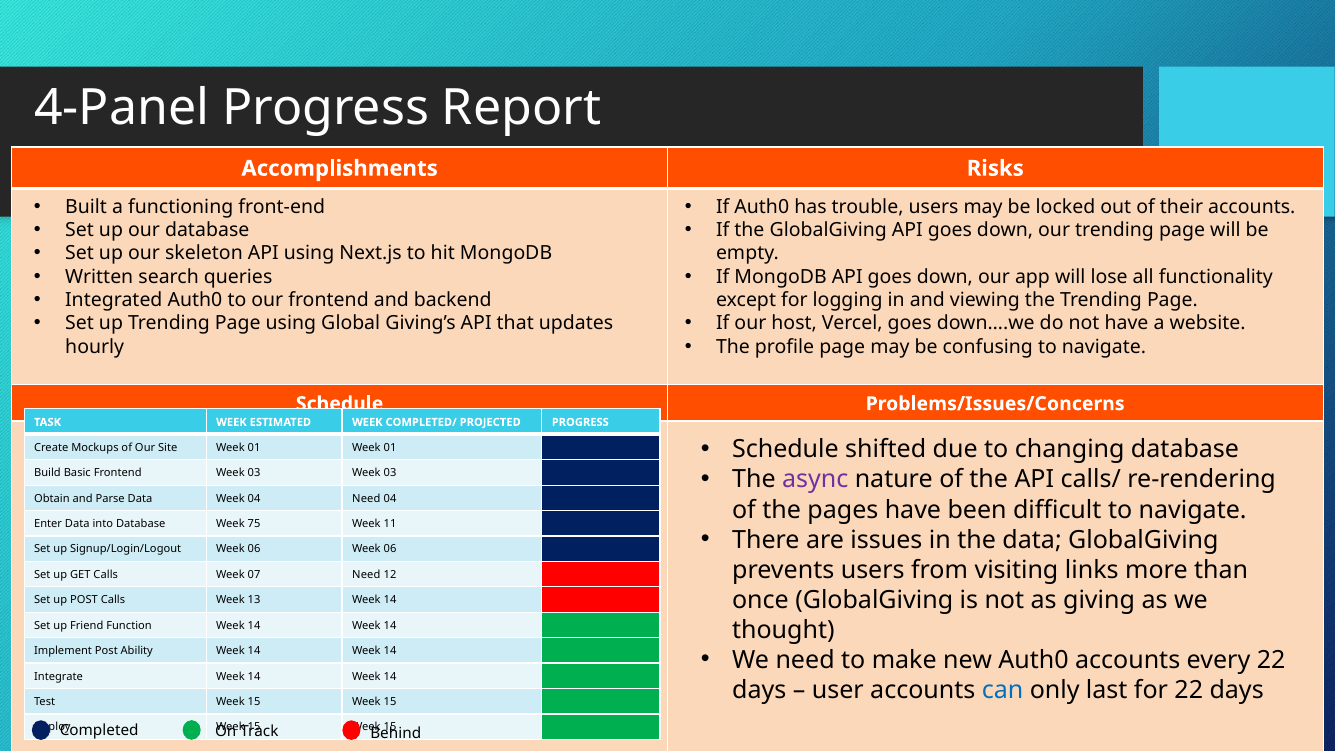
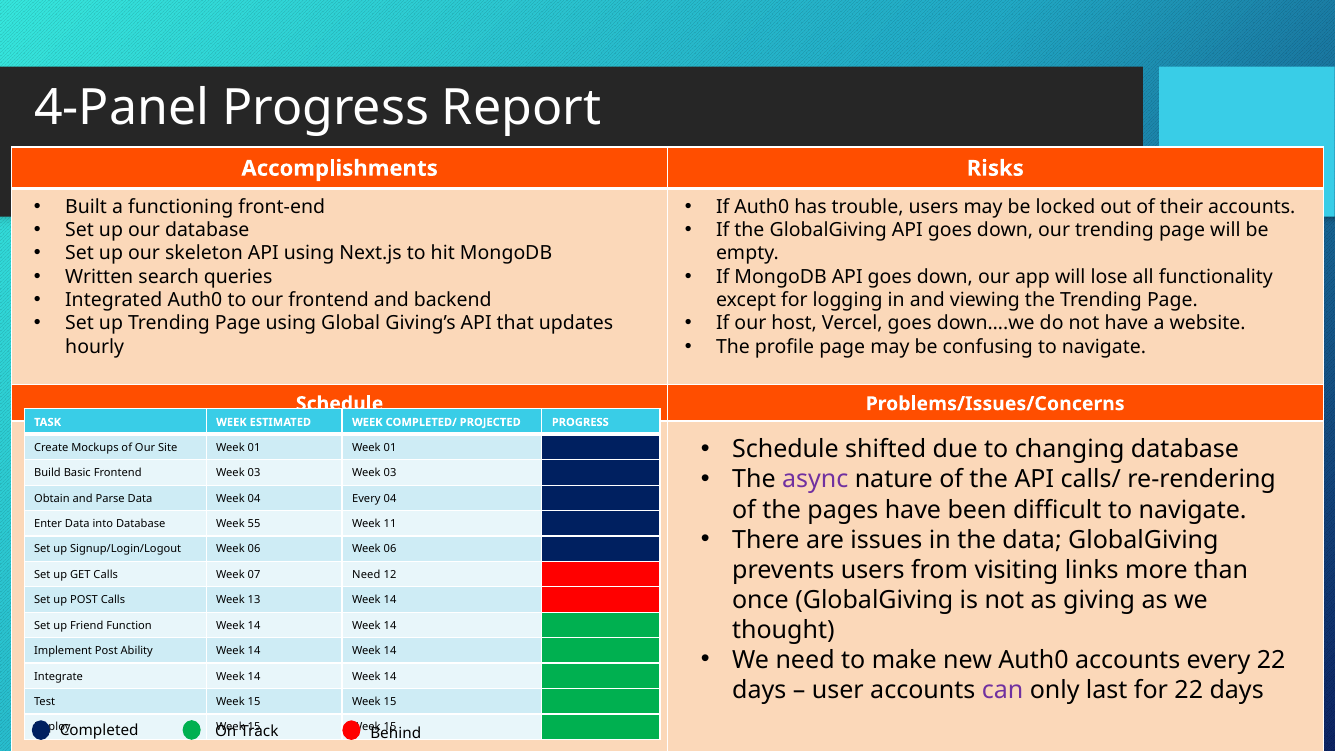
04 Need: Need -> Every (366, 498)
75: 75 -> 55 (254, 524)
can colour: blue -> purple (1003, 690)
